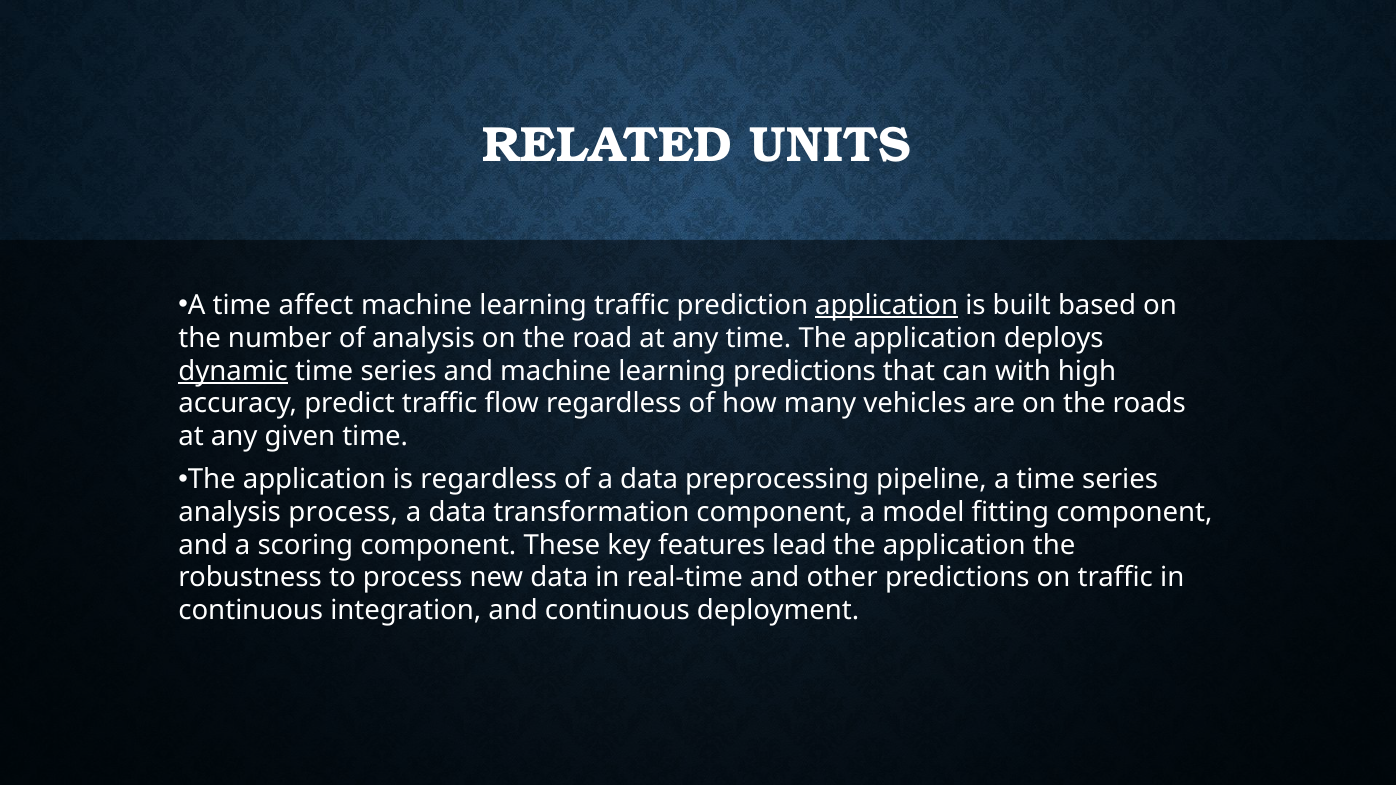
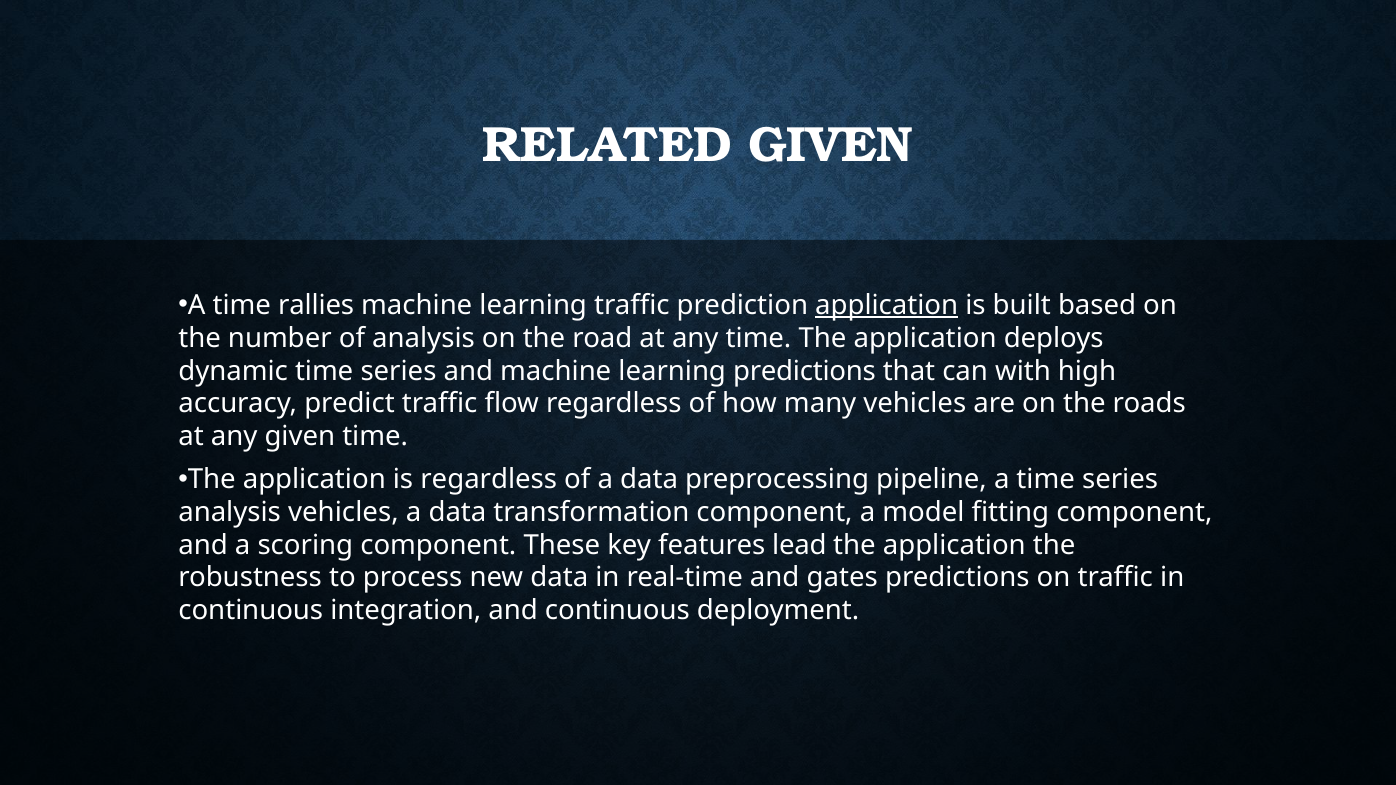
RELATED UNITS: UNITS -> GIVEN (831, 145)
affect: affect -> rallies (316, 305)
dynamic underline: present -> none (233, 371)
analysis process: process -> vehicles (343, 513)
other: other -> gates (842, 578)
